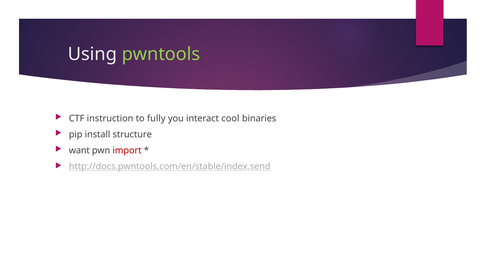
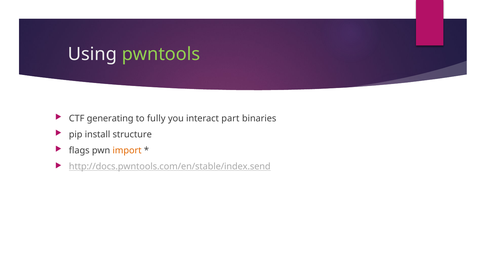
instruction: instruction -> generating (110, 119)
cool: cool -> part (230, 119)
want: want -> flags (79, 151)
import colour: red -> orange (127, 151)
